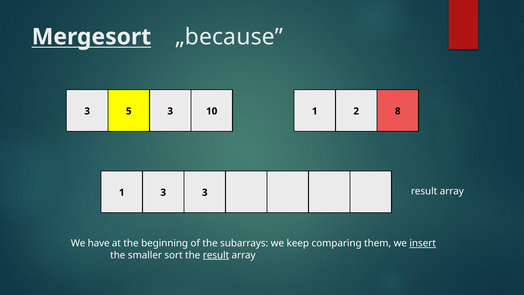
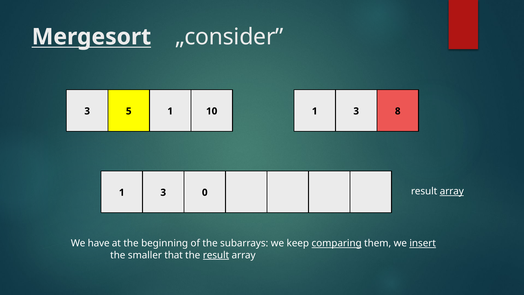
„because: „because -> „consider (229, 37)
5 3: 3 -> 1 (170, 111)
10 1 2: 2 -> 3 (356, 111)
3 3: 3 -> 0 (205, 192)
array underline: none -> present (452, 191)
comparing underline: none -> present (337, 243)
sort: sort -> that (174, 255)
